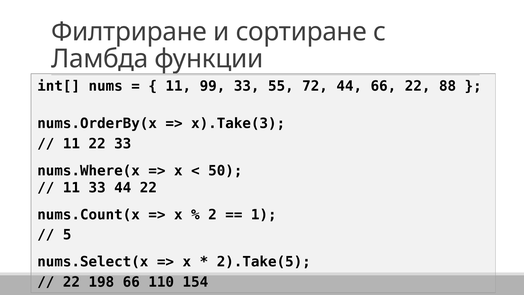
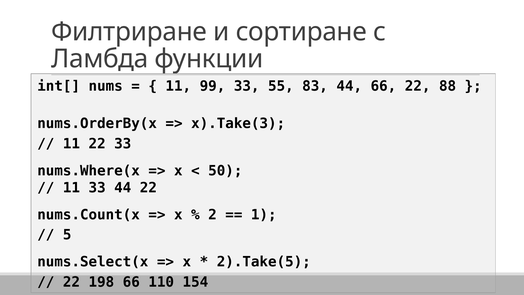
72: 72 -> 83 (315, 86)
